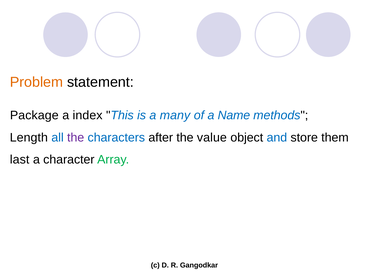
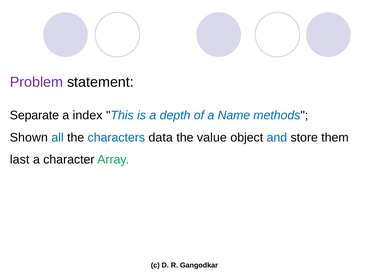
Problem colour: orange -> purple (36, 82)
Package: Package -> Separate (34, 115)
many: many -> depth (175, 115)
Length: Length -> Shown (29, 137)
the colour: purple -> black (76, 137)
after: after -> data (161, 137)
